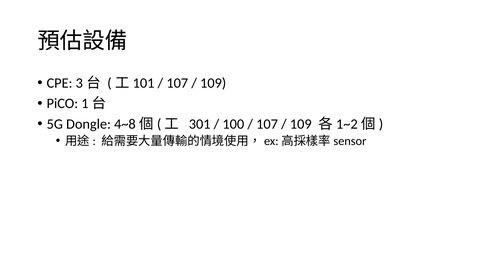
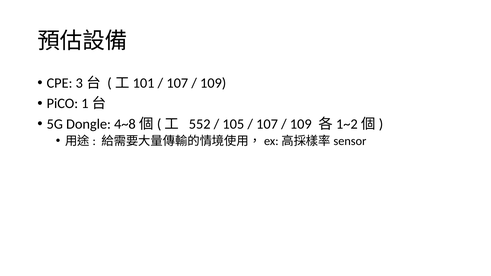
301: 301 -> 552 (200, 124)
100: 100 -> 105 (233, 124)
